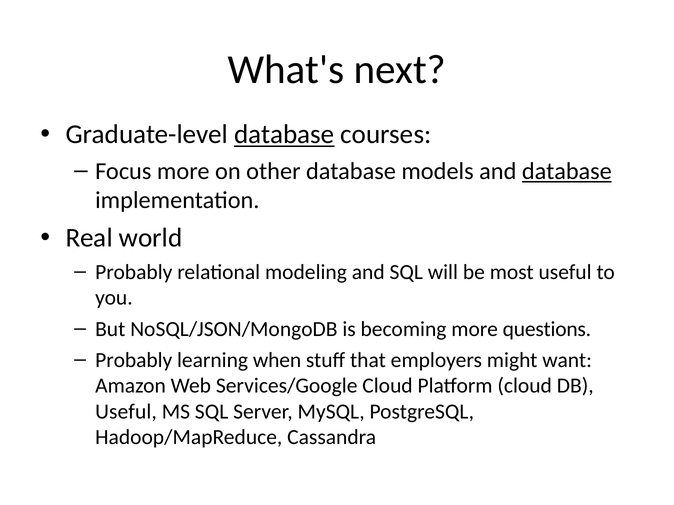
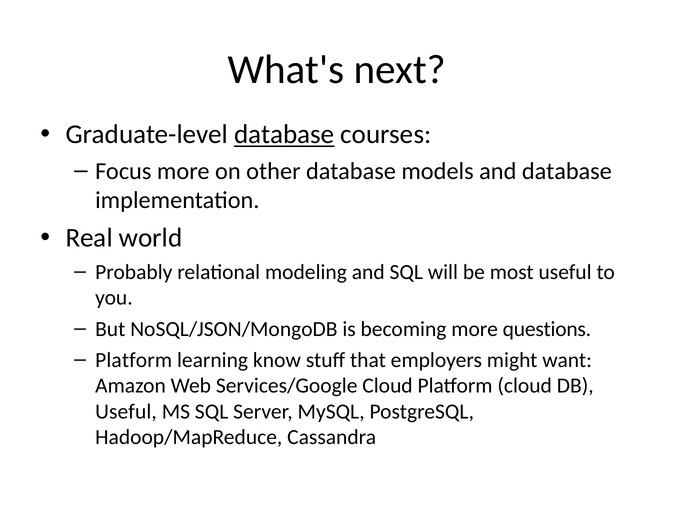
database underline: present -> none (567, 171)
Probably: Probably -> Platform (134, 360)
when: when -> know (277, 360)
